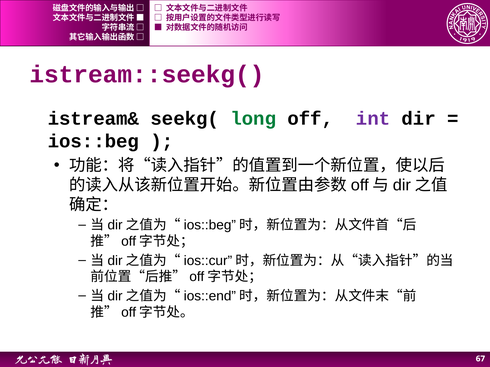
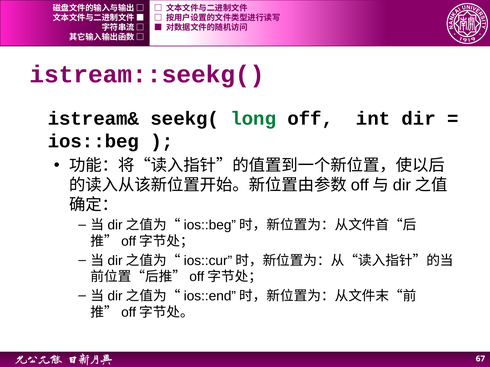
int colour: purple -> black (373, 119)
